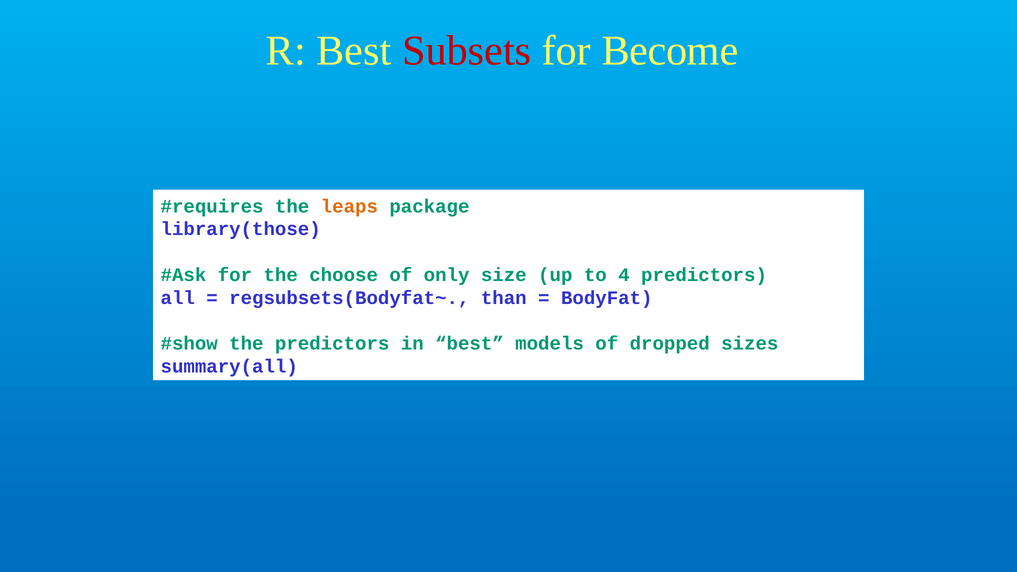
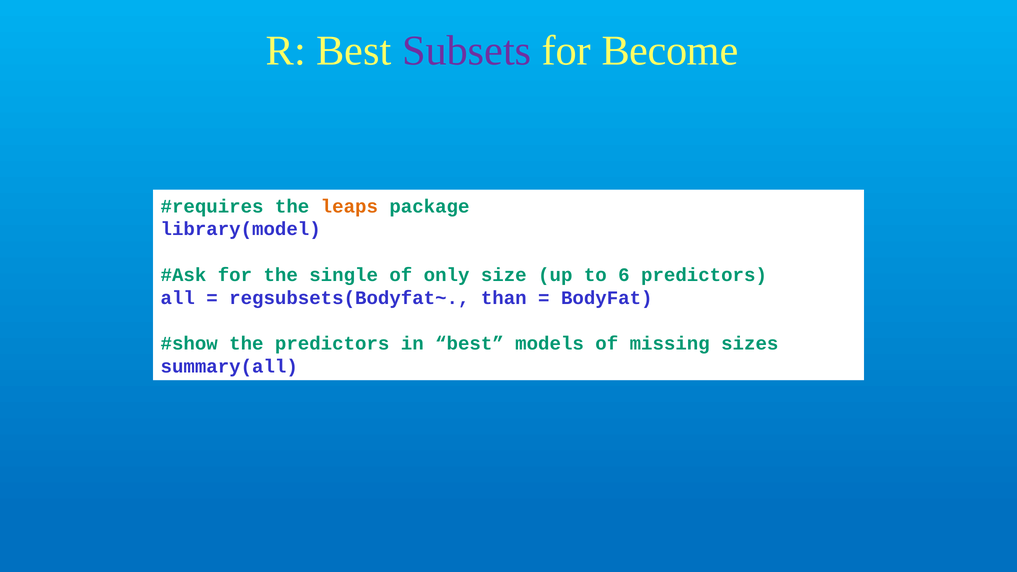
Subsets colour: red -> purple (467, 51)
library(those: library(those -> library(model (241, 229)
choose: choose -> single (344, 275)
4: 4 -> 6 (624, 275)
dropped: dropped -> missing (670, 344)
